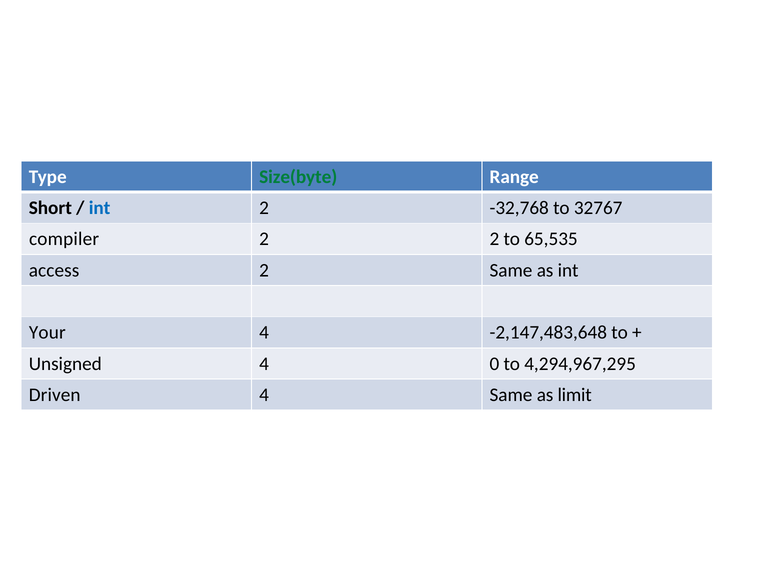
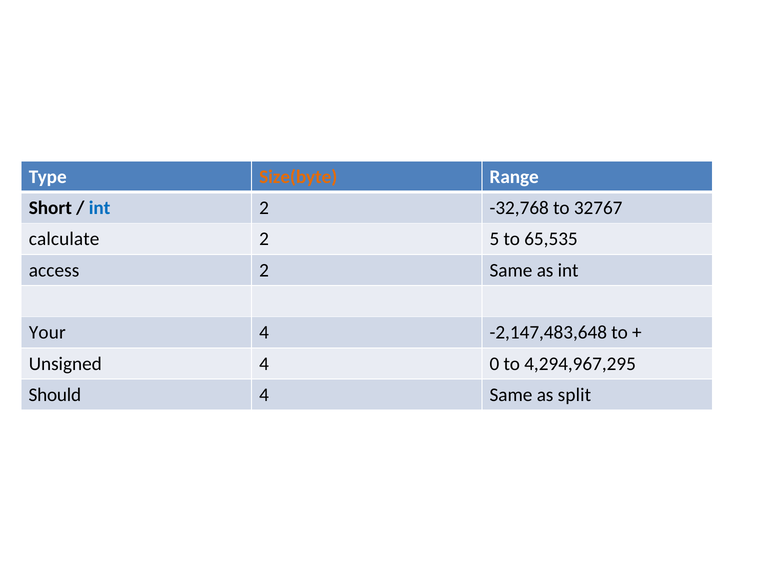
Size(byte colour: green -> orange (298, 177)
compiler: compiler -> calculate (64, 239)
2 2: 2 -> 5 (494, 239)
Driven: Driven -> Should (55, 395)
limit: limit -> split (574, 395)
